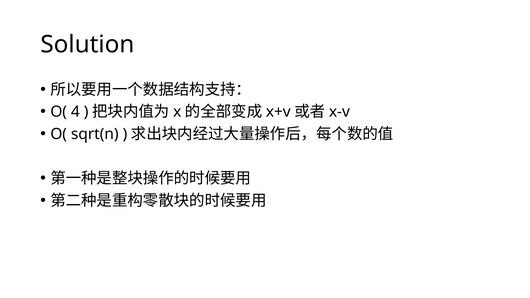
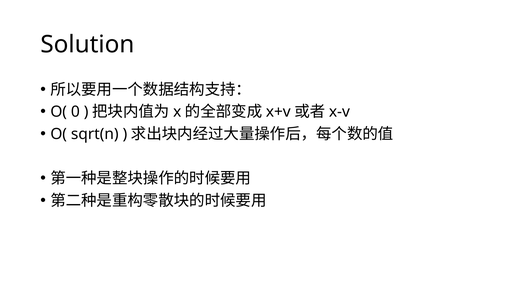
4: 4 -> 0 (75, 112)
